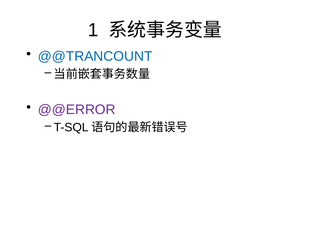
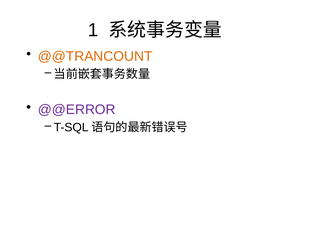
@@TRANCOUNT colour: blue -> orange (95, 56)
